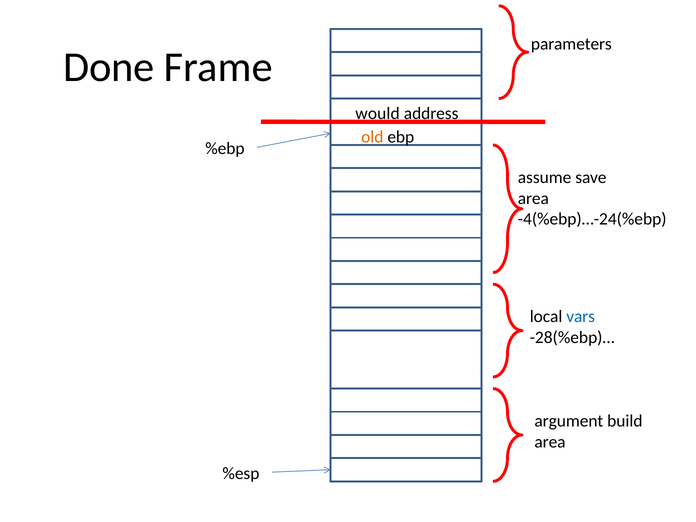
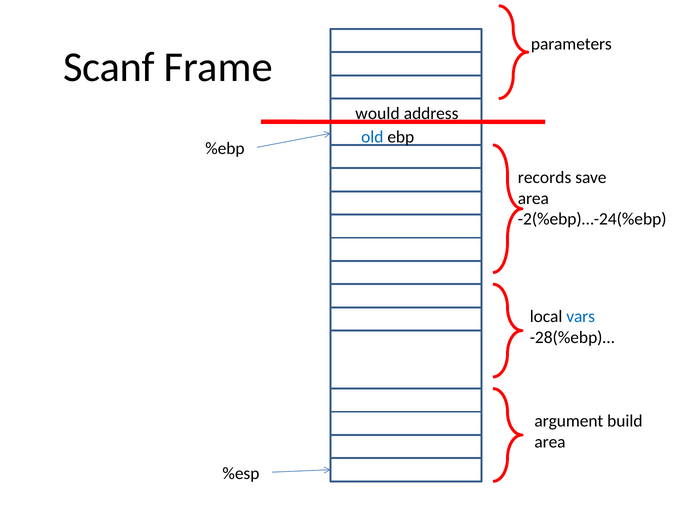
Done: Done -> Scanf (109, 67)
old colour: orange -> blue (372, 137)
assume: assume -> records (545, 177)
-4(%ebp)…-24(%ebp: -4(%ebp)…-24(%ebp -> -2(%ebp)…-24(%ebp (592, 219)
